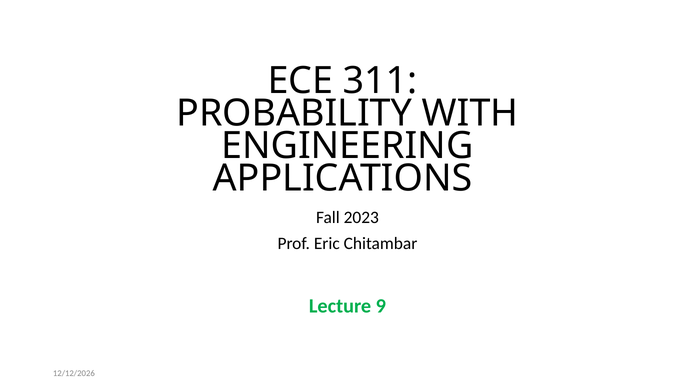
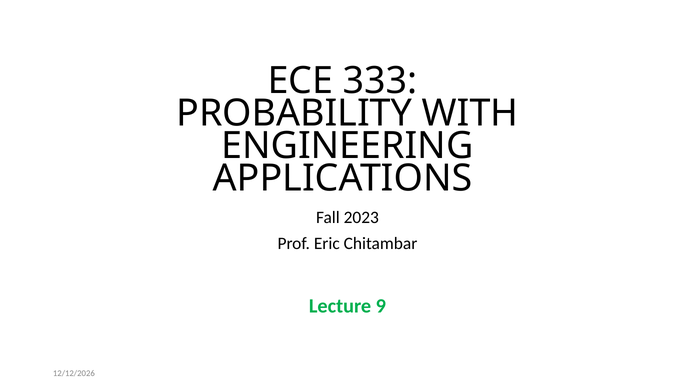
311: 311 -> 333 (380, 81)
